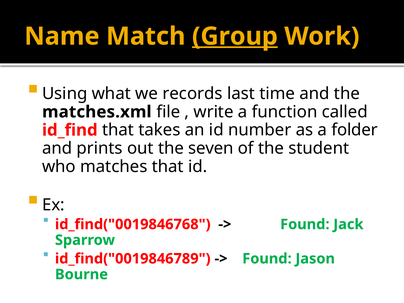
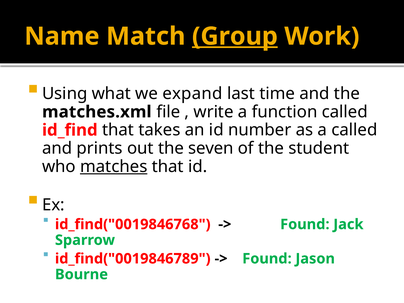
records: records -> expand (192, 94)
a folder: folder -> called (354, 130)
matches underline: none -> present (114, 166)
